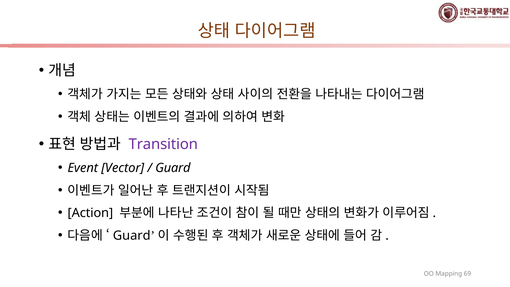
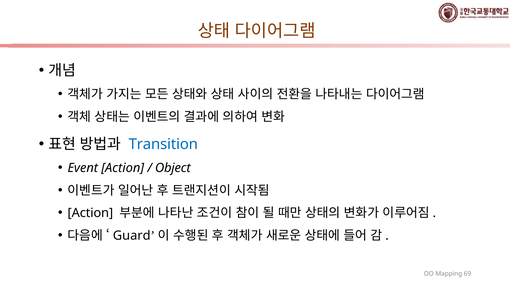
Transition colour: purple -> blue (163, 144)
Event Vector: Vector -> Action (123, 168)
Guard: Guard -> Object (173, 168)
